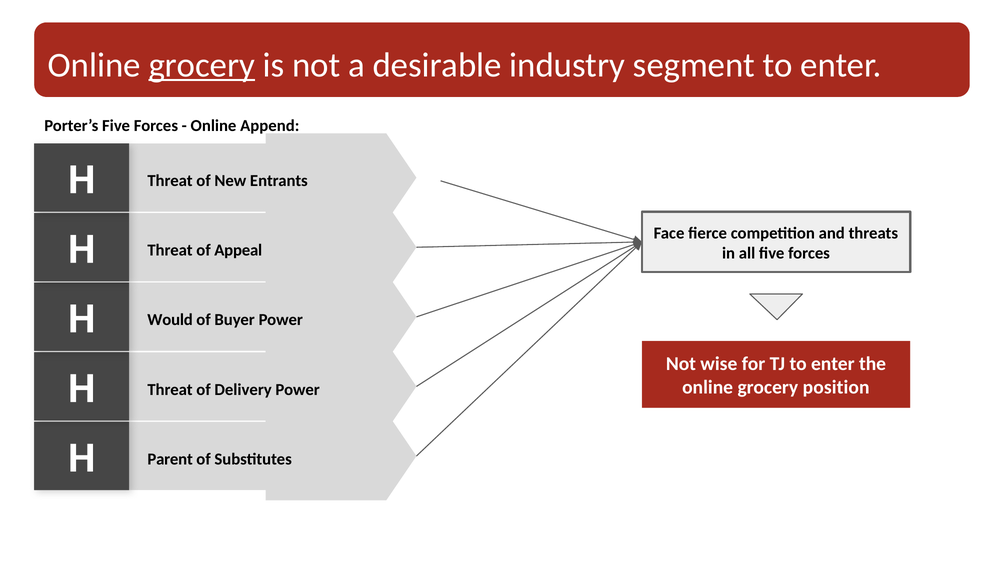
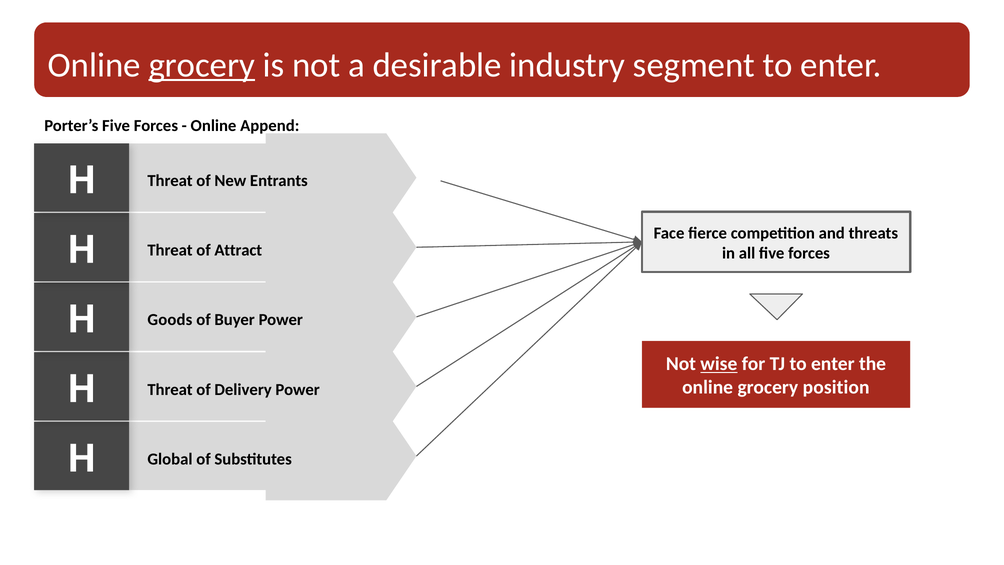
Appeal: Appeal -> Attract (238, 250)
Would: Would -> Goods (170, 320)
wise underline: none -> present (719, 364)
Parent: Parent -> Global (170, 459)
